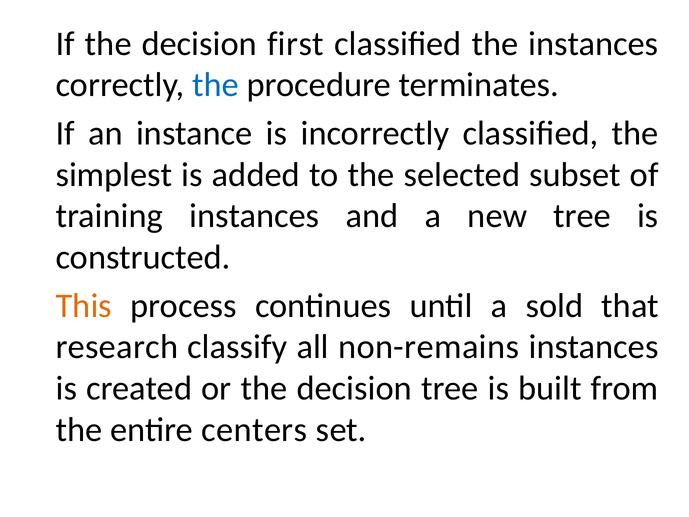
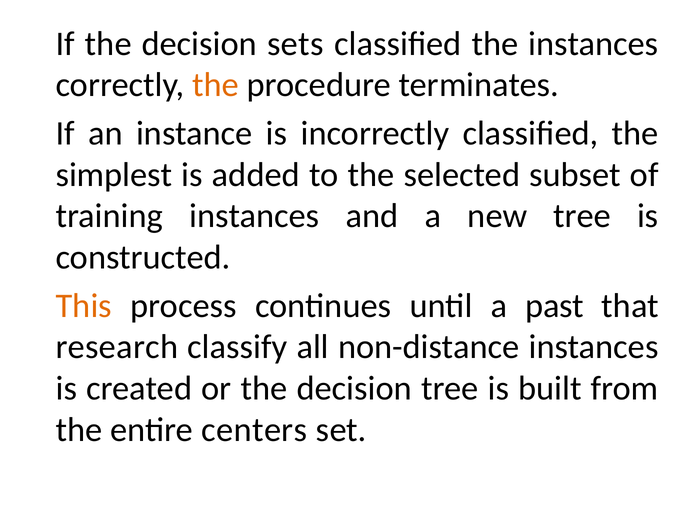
first: first -> sets (295, 44)
the colour: blue -> orange (216, 85)
sold: sold -> past (555, 306)
non-remains: non-remains -> non-distance (429, 347)
